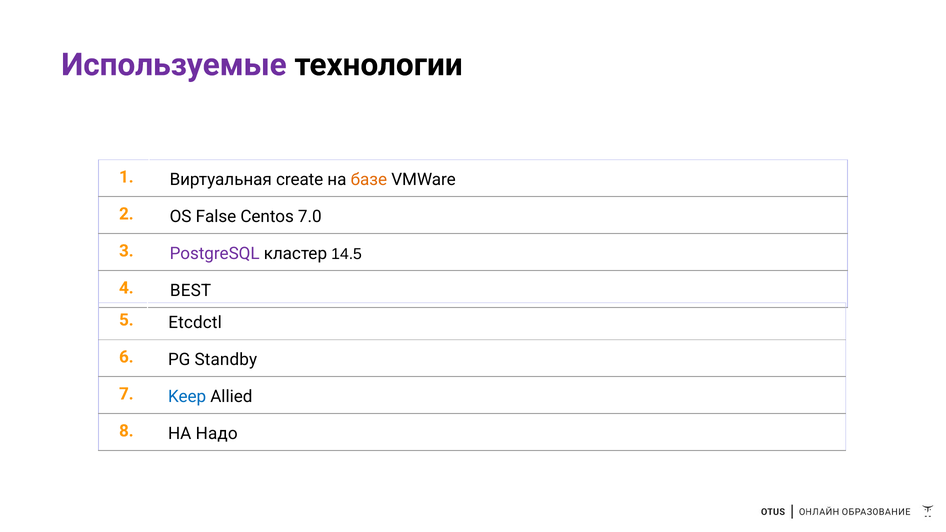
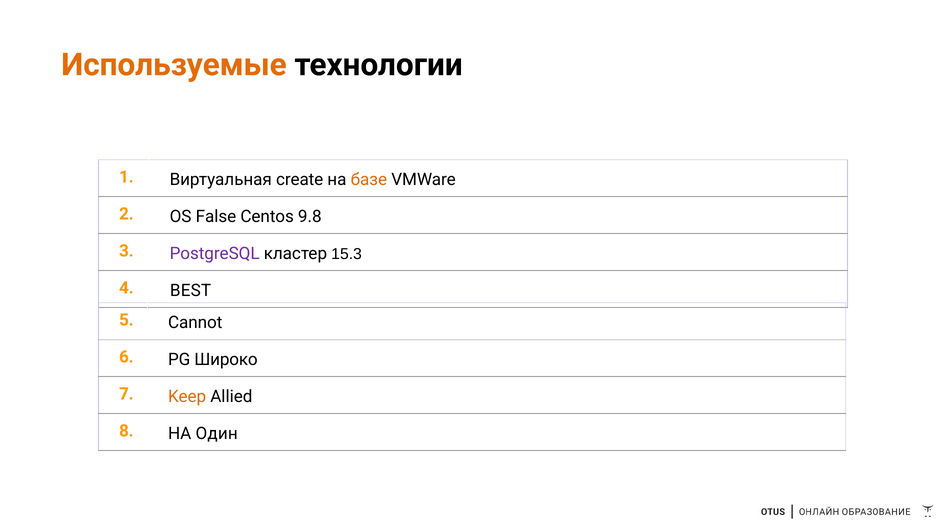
Используемые colour: purple -> orange (174, 65)
7.0: 7.0 -> 9.8 (310, 217)
14.5: 14.5 -> 15.3 (347, 254)
Etcdctl: Etcdctl -> Cannot (195, 323)
Standby: Standby -> Широко (226, 360)
Keep colour: blue -> orange (187, 397)
Надо: Надо -> Один (217, 434)
